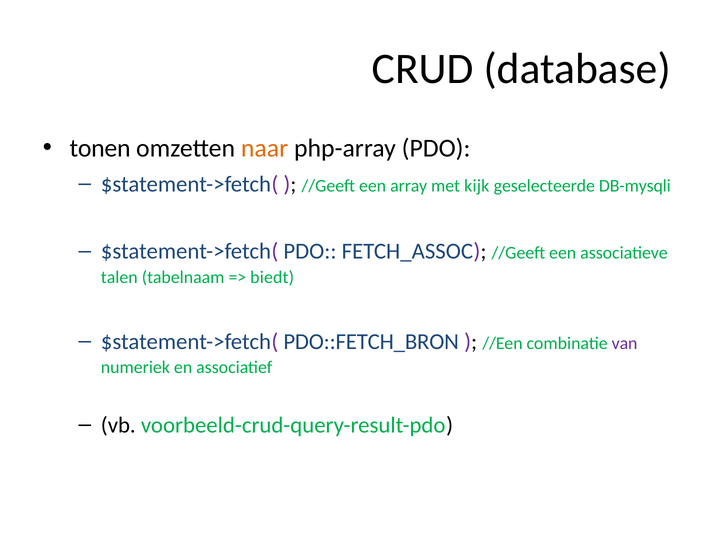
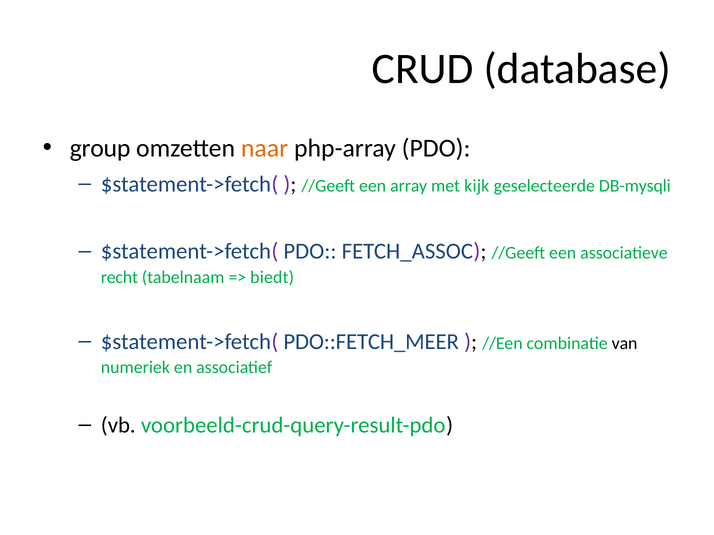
tonen: tonen -> group (100, 148)
talen: talen -> recht (119, 277)
PDO::FETCH_BRON: PDO::FETCH_BRON -> PDO::FETCH_MEER (371, 342)
van colour: purple -> black (625, 344)
